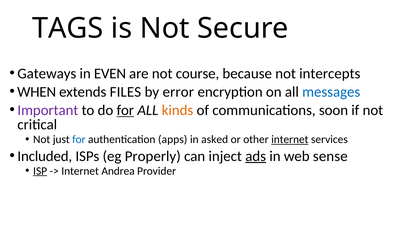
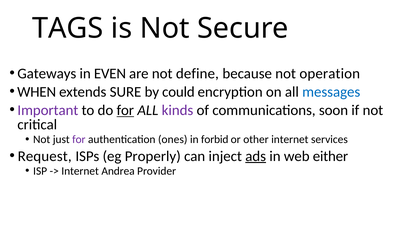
course: course -> define (197, 74)
intercepts: intercepts -> operation (330, 74)
FILES: FILES -> SURE (126, 92)
error: error -> could (178, 92)
kinds colour: orange -> purple (178, 110)
for colour: blue -> purple (79, 140)
apps: apps -> ones (173, 140)
asked: asked -> forbid (215, 140)
internet underline: present -> none (290, 140)
Included: Included -> Request (45, 156)
sense: sense -> either (330, 156)
ISP underline: present -> none (40, 171)
